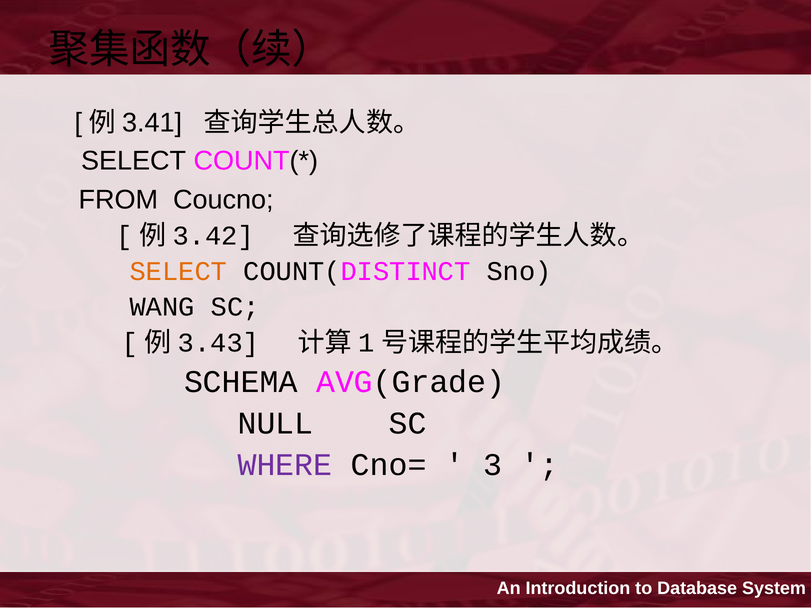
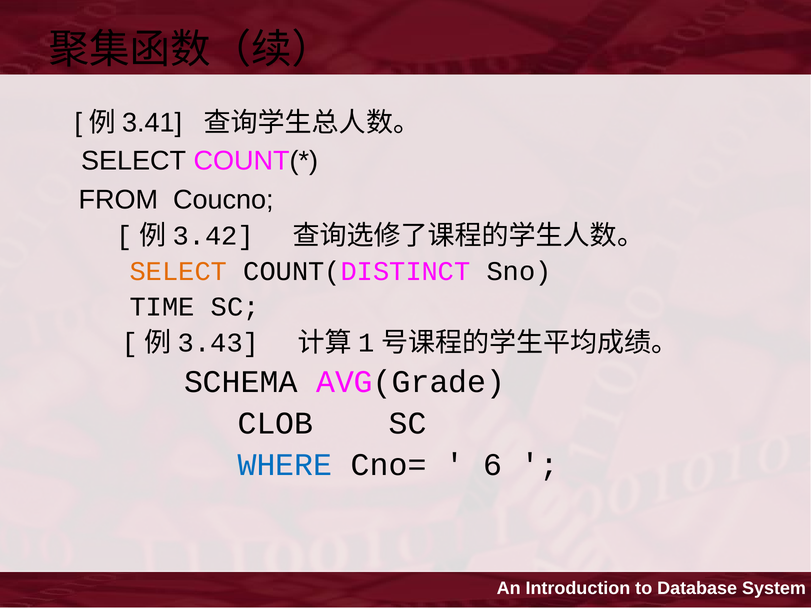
WANG: WANG -> TIME (162, 307)
NULL: NULL -> CLOB (275, 424)
WHERE colour: purple -> blue (285, 465)
3: 3 -> 6 (493, 465)
